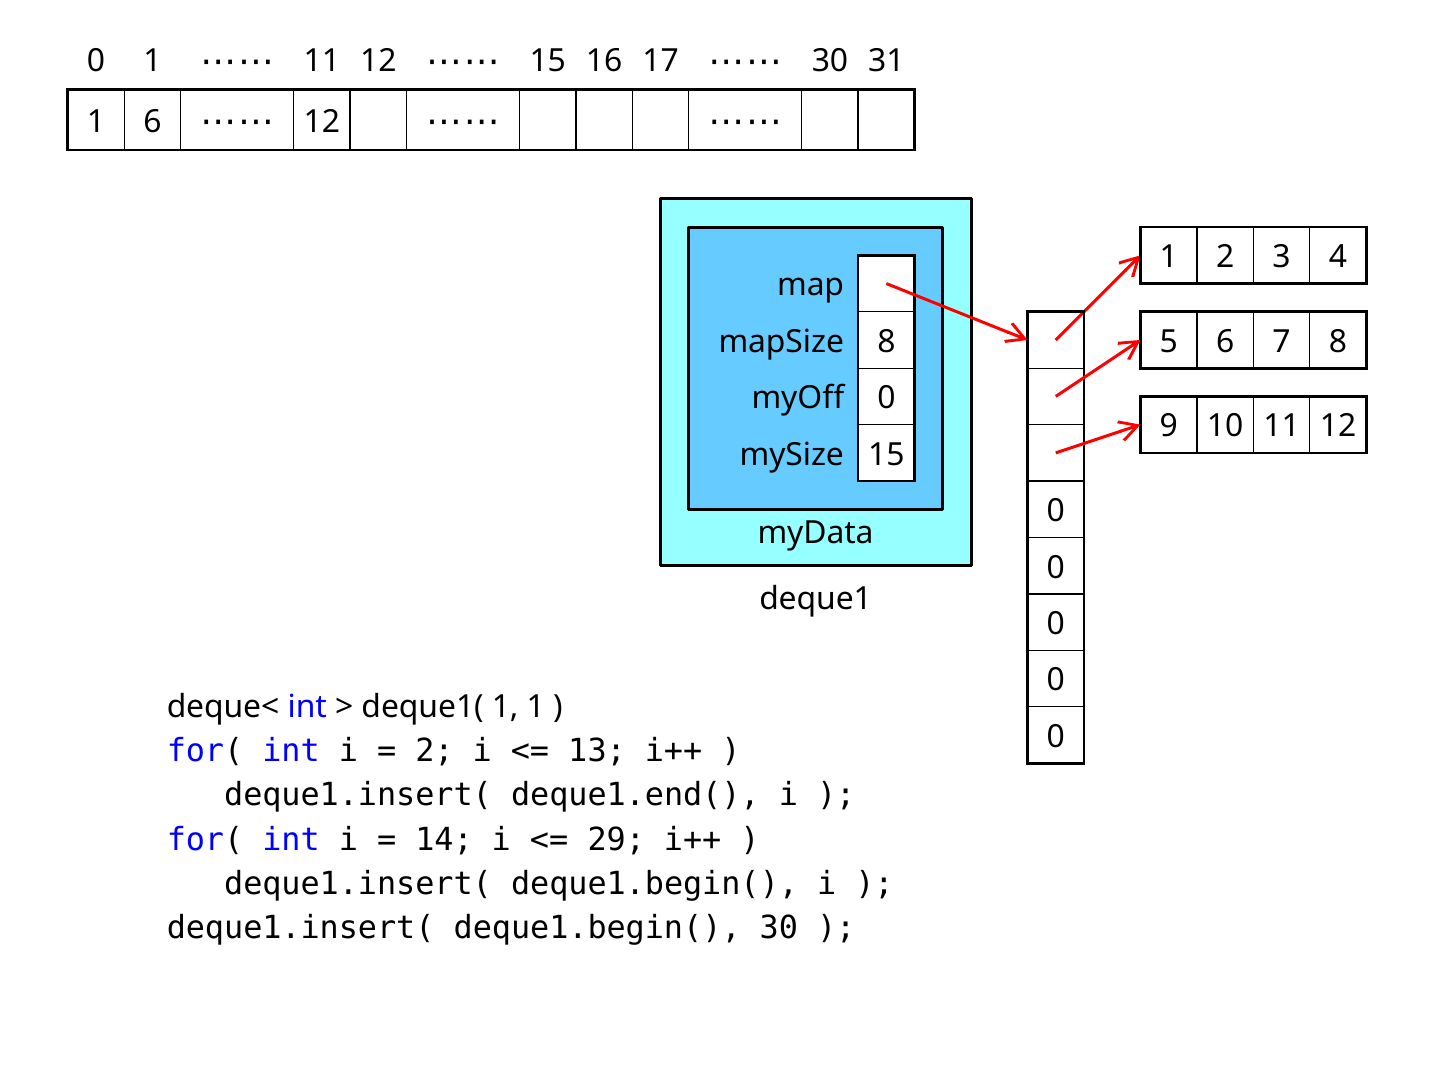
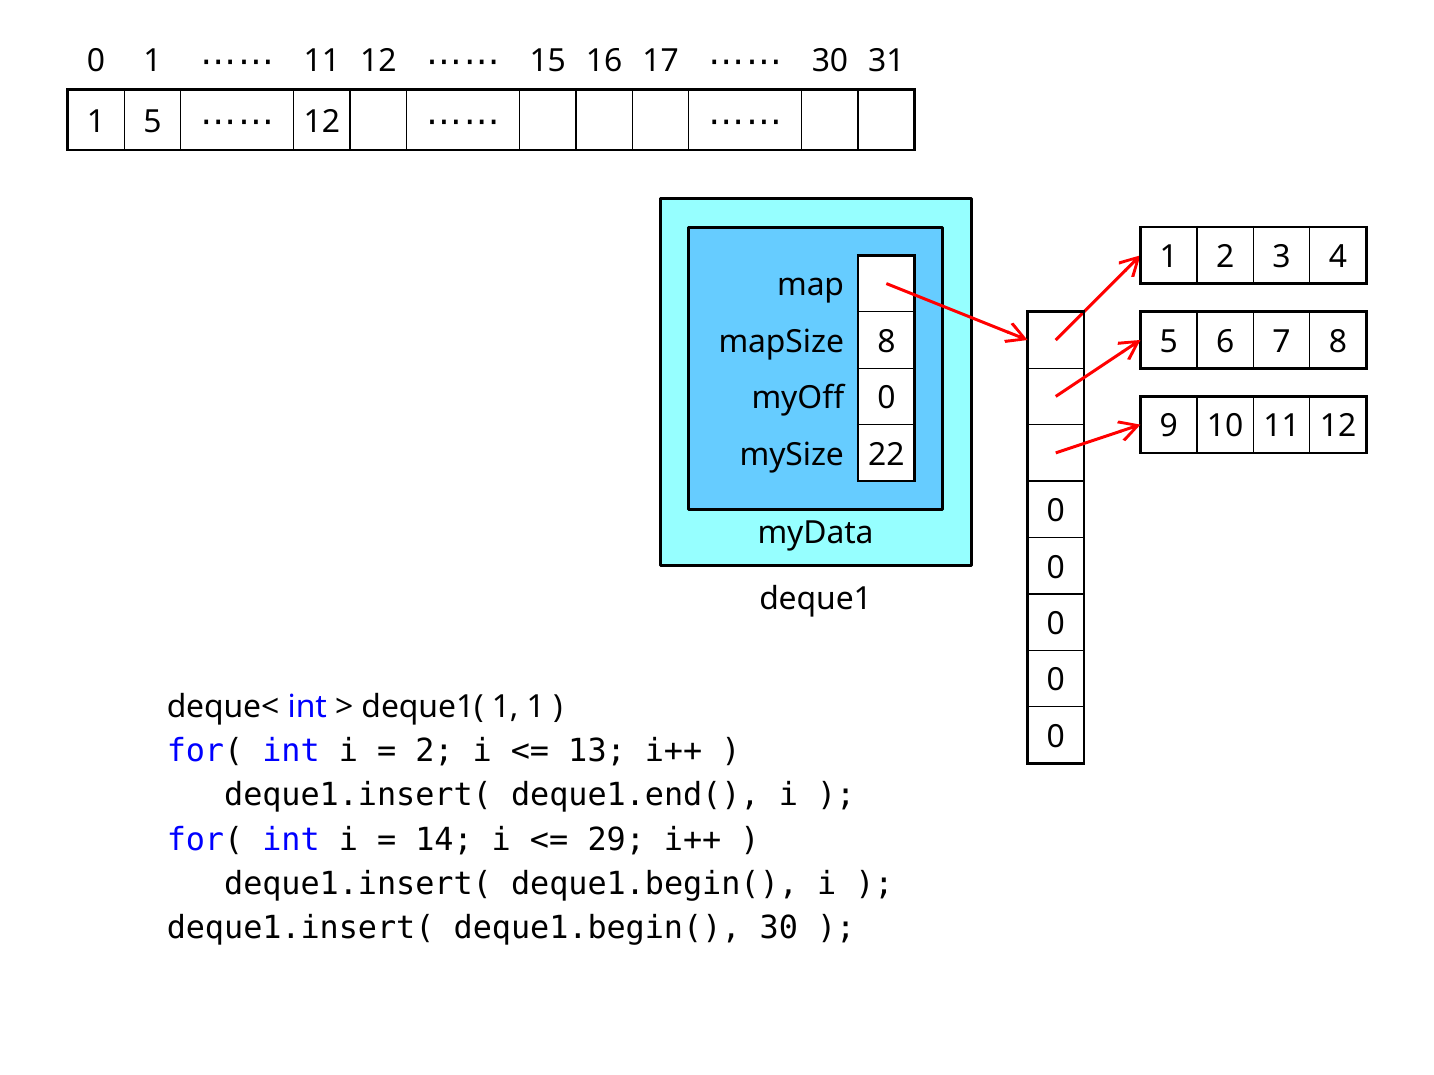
1 6: 6 -> 5 (152, 122)
mySize 15: 15 -> 22 (886, 455)
